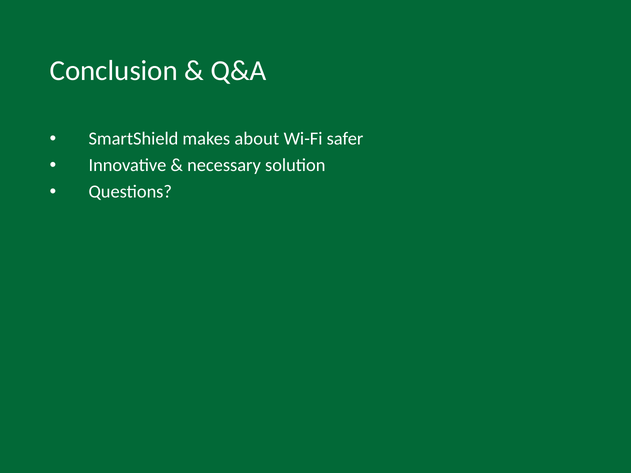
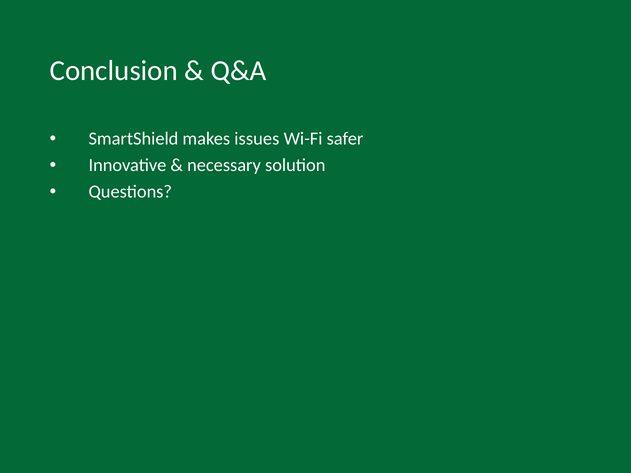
about: about -> issues (257, 139)
